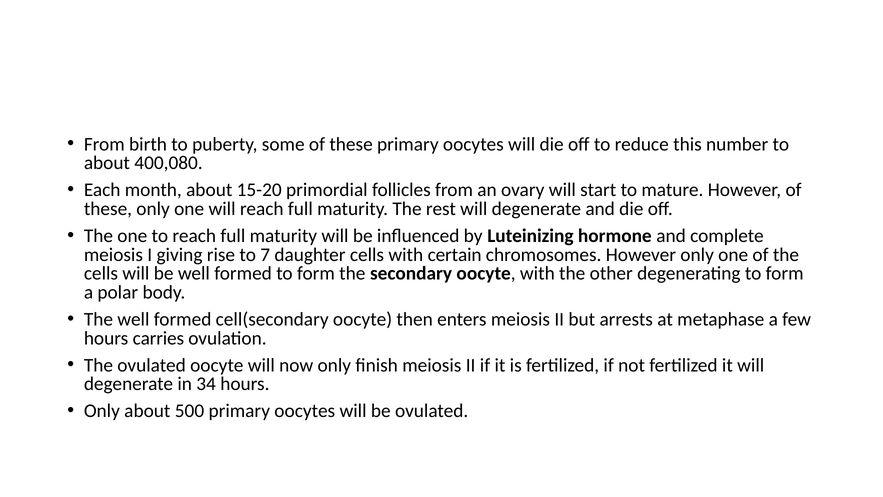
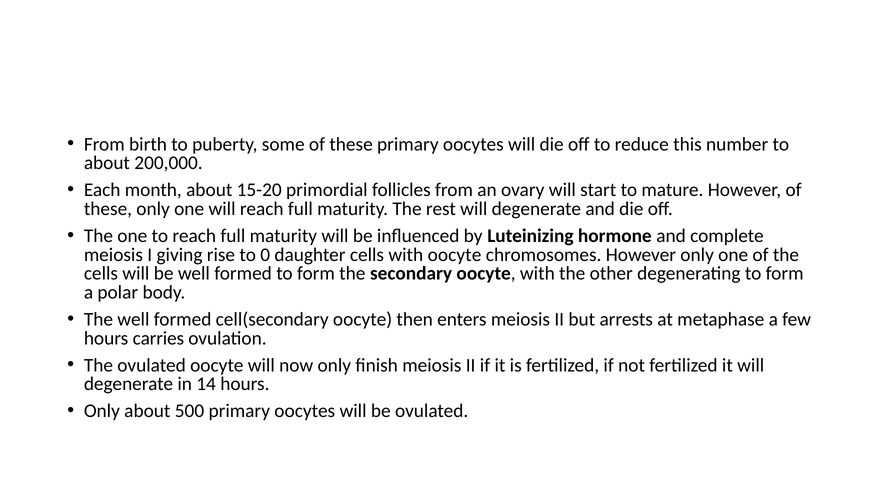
400,080: 400,080 -> 200,000 (169, 163)
7: 7 -> 0 (265, 255)
with certain: certain -> oocyte (454, 255)
34: 34 -> 14 (206, 384)
